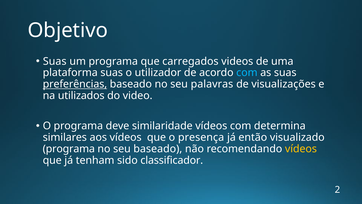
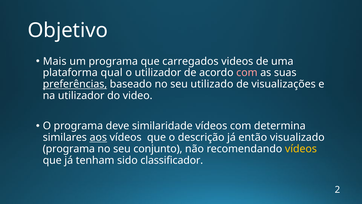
Suas: Suas -> Mais (55, 61)
plataforma suas: suas -> qual (112, 73)
com colour: light blue -> pink (247, 73)
palavras: palavras -> utilizado (212, 84)
na utilizados: utilizados -> utilizador (81, 95)
aos underline: none -> present (98, 137)
presença: presença -> descrição (201, 137)
seu baseado: baseado -> conjunto (158, 149)
